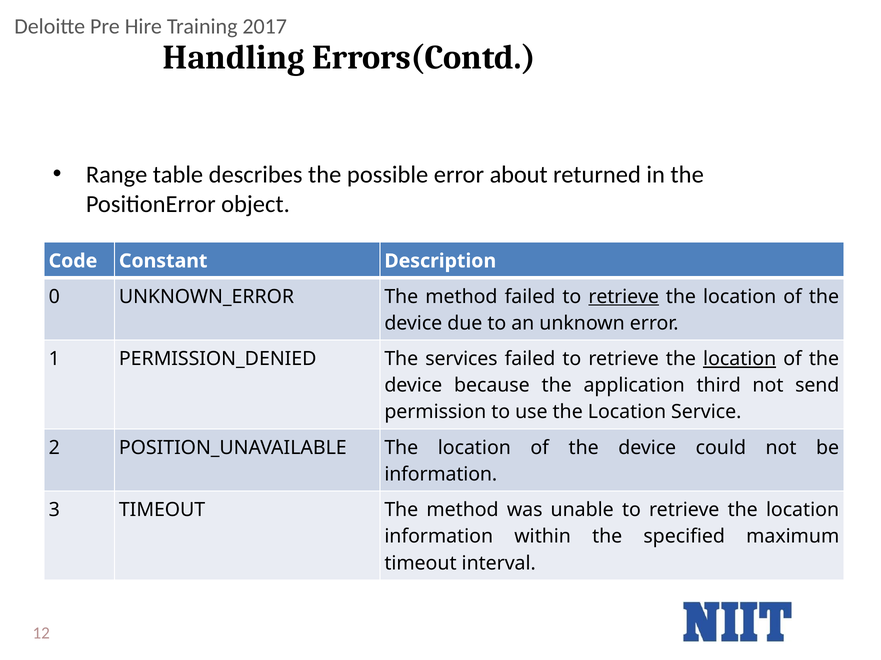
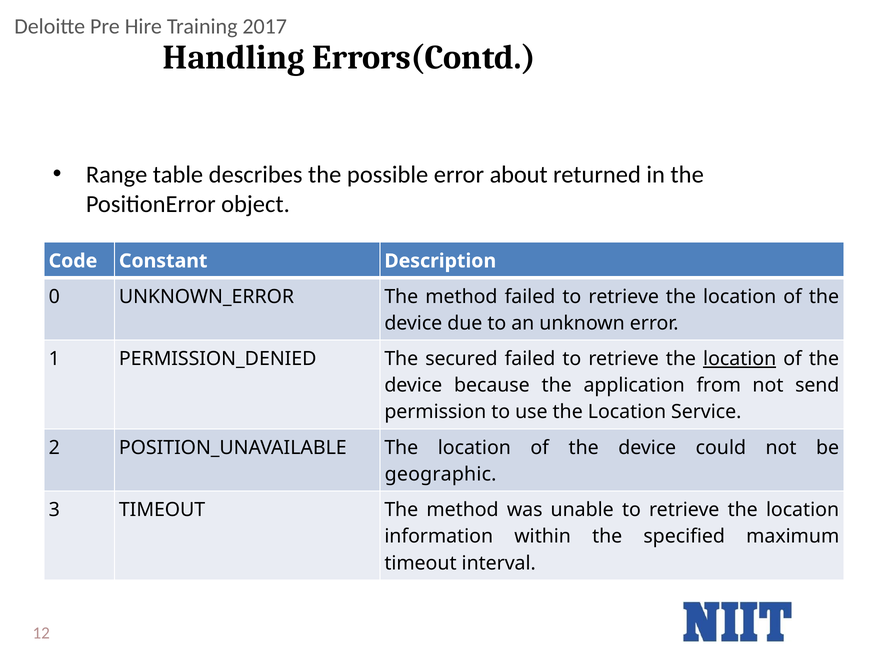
retrieve underline: present -> none (624, 297)
services: services -> secured (461, 359)
third: third -> from (719, 386)
information: information -> geographic (441, 475)
